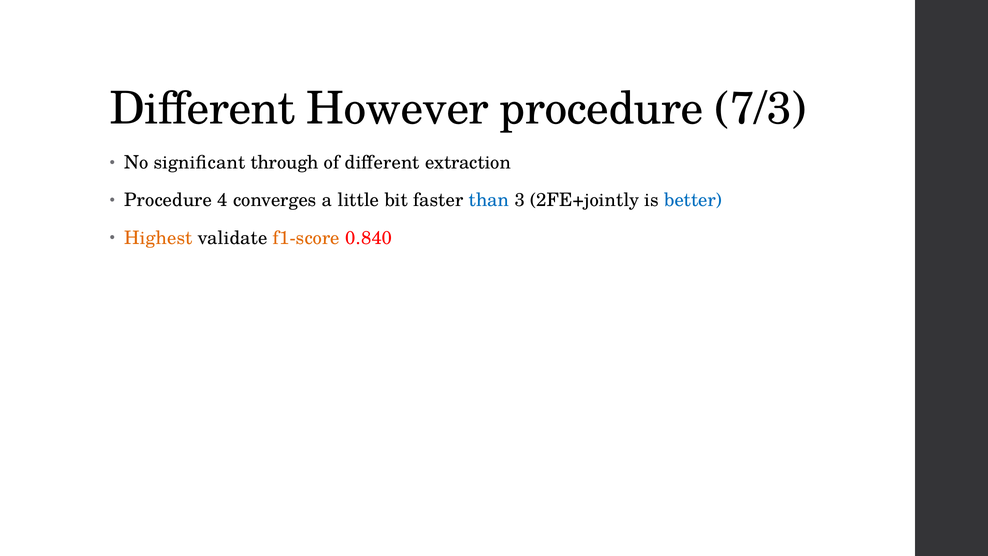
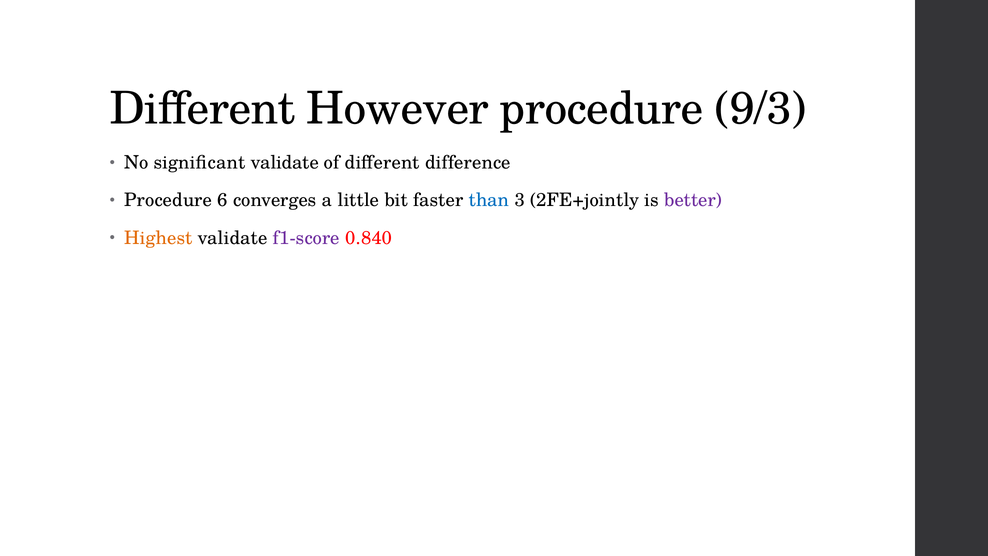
7/3: 7/3 -> 9/3 (761, 109)
significant through: through -> validate (285, 163)
extraction: extraction -> difference (468, 163)
4: 4 -> 6 (223, 200)
better colour: blue -> purple (693, 200)
f1-score colour: orange -> purple (306, 238)
